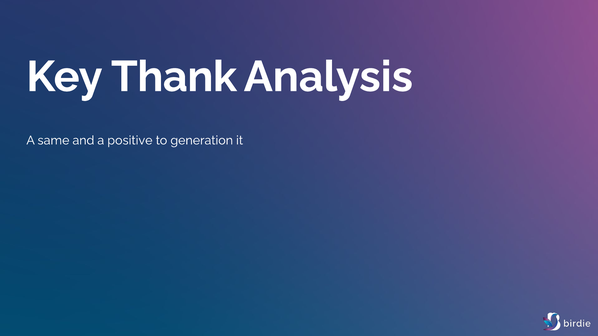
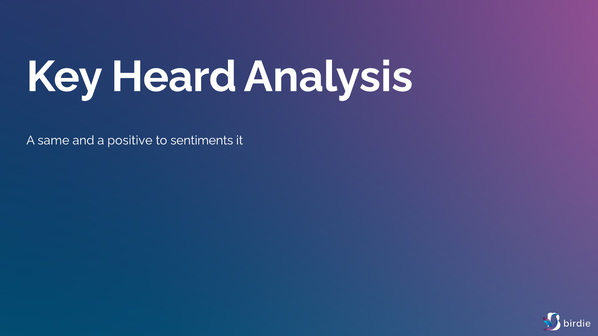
Thank: Thank -> Heard (174, 77)
generation: generation -> sentiments (202, 140)
